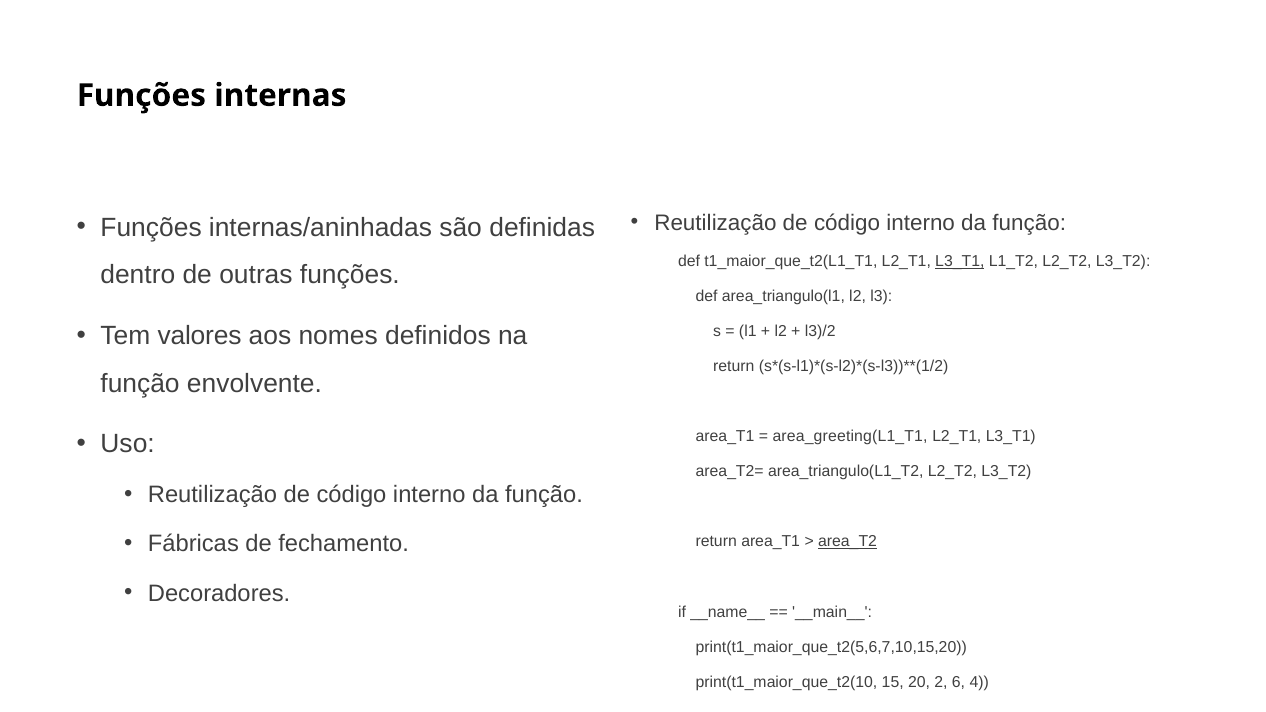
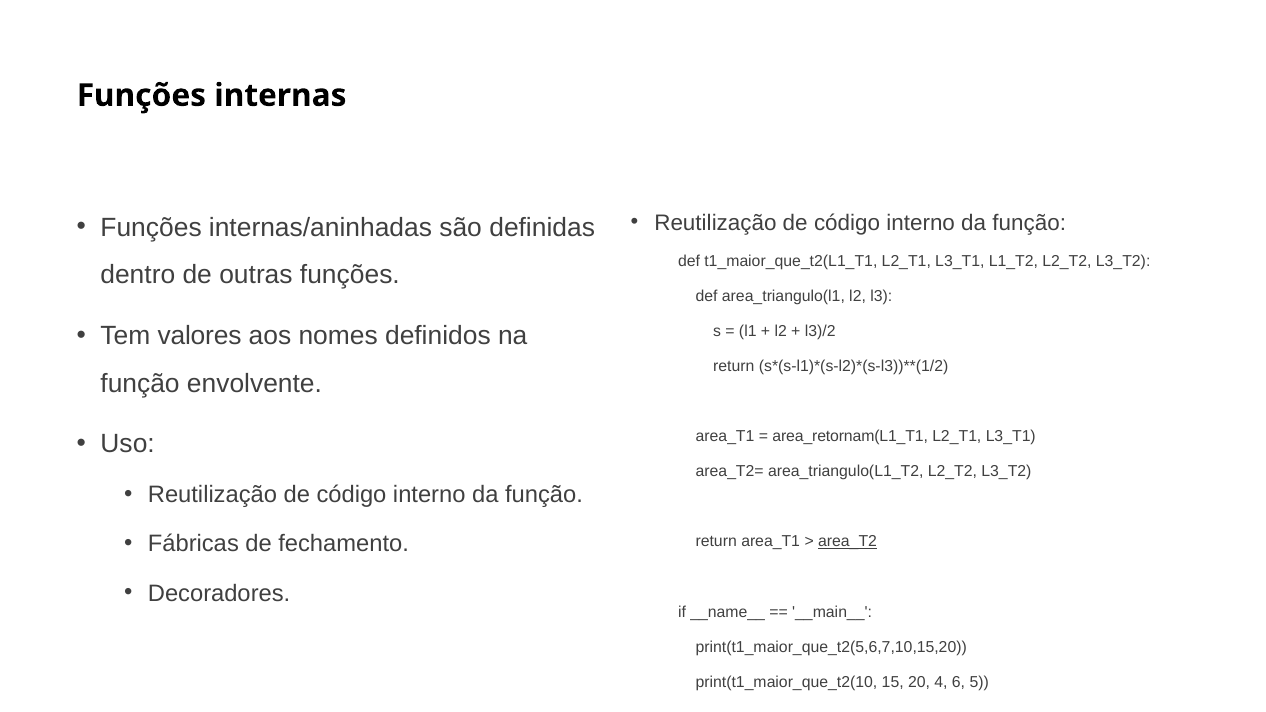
L3_T1 underline: present -> none (960, 261)
area_greeting(L1_T1: area_greeting(L1_T1 -> area_retornam(L1_T1 (850, 437)
2: 2 -> 4 (941, 682)
4: 4 -> 5 (979, 682)
